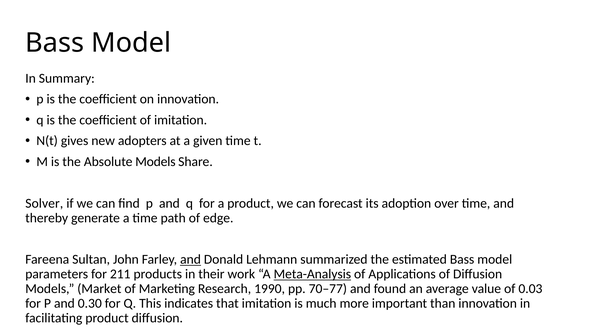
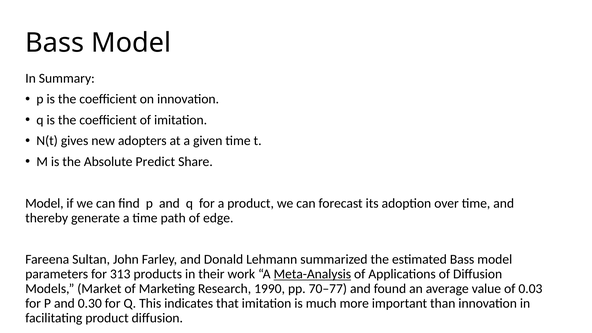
Absolute Models: Models -> Predict (155, 162)
Solver: Solver -> Model (44, 203)
and underline: present -> none (191, 259)
211: 211 -> 313 (120, 274)
